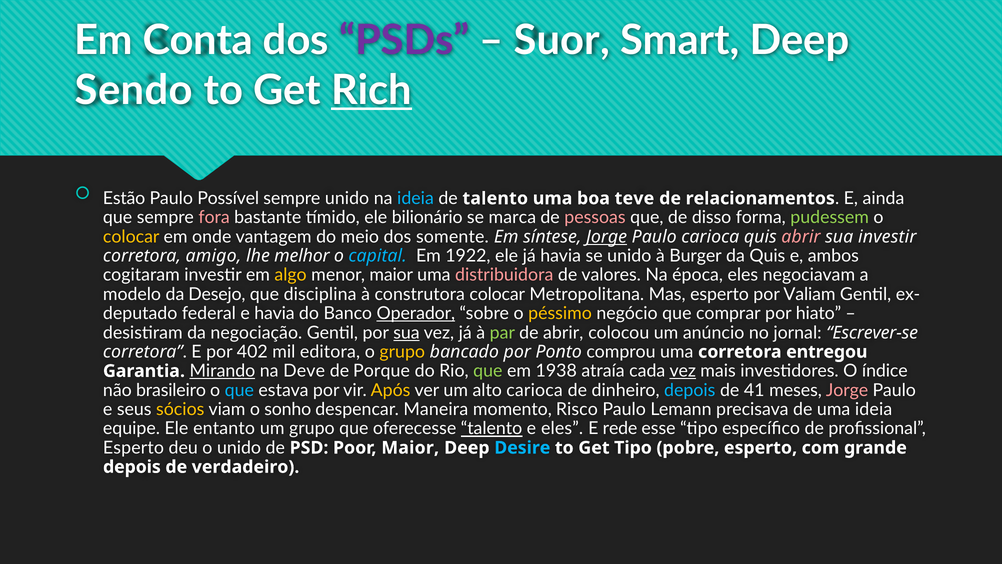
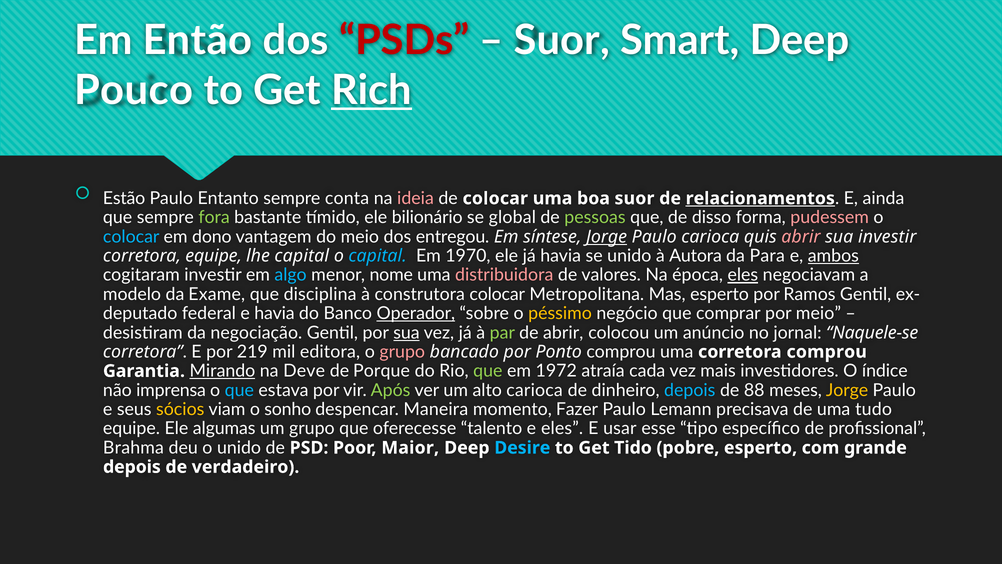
Conta: Conta -> Então (197, 41)
PSDs colour: purple -> red (404, 41)
Sendo: Sendo -> Pouco (134, 91)
Possível: Possível -> Entanto (228, 198)
sempre unido: unido -> conta (347, 198)
ideia colour: light blue -> pink (415, 198)
de talento: talento -> colocar (495, 198)
boa teve: teve -> suor (634, 198)
relacionamentos underline: none -> present (760, 198)
fora colour: pink -> light green (214, 217)
marca: marca -> global (512, 217)
pessoas colour: pink -> light green (595, 217)
pudessem colour: light green -> pink (830, 217)
colocar colour: yellow -> light blue (131, 237)
onde: onde -> dono (212, 237)
somente: somente -> entregou (453, 237)
corretora amigo: amigo -> equipe (214, 256)
lhe melhor: melhor -> capital (302, 256)
1922: 1922 -> 1970 (468, 256)
Burger: Burger -> Autora (696, 256)
da Quis: Quis -> Para (767, 256)
ambos underline: none -> present (833, 256)
algo colour: yellow -> light blue (291, 275)
menor maior: maior -> nome (391, 275)
eles underline: none -> present (743, 275)
Desejo: Desejo -> Exame (217, 294)
Valiam: Valiam -> Ramos (809, 294)
por hiato: hiato -> meio (818, 313)
Escrever-se: Escrever-se -> Naquele-se (872, 332)
402: 402 -> 219 (252, 352)
grupo colour: yellow -> pink (402, 352)
corretora entregou: entregou -> comprou (827, 352)
1938: 1938 -> 1972 (556, 371)
vez underline: present -> none (683, 371)
brasileiro: brasileiro -> imprensa (171, 390)
Após colour: yellow -> light green (391, 390)
41: 41 -> 88 (754, 390)
Jorge colour: pink -> yellow (847, 390)
Risco: Risco -> Fazer (577, 409)
uma ideia: ideia -> tudo (874, 409)
entanto: entanto -> algumas (224, 428)
talento underline: present -> none (492, 428)
rede: rede -> usar (620, 428)
Esperto: Esperto -> Brahma (133, 447)
Get Tipo: Tipo -> Tido (633, 447)
